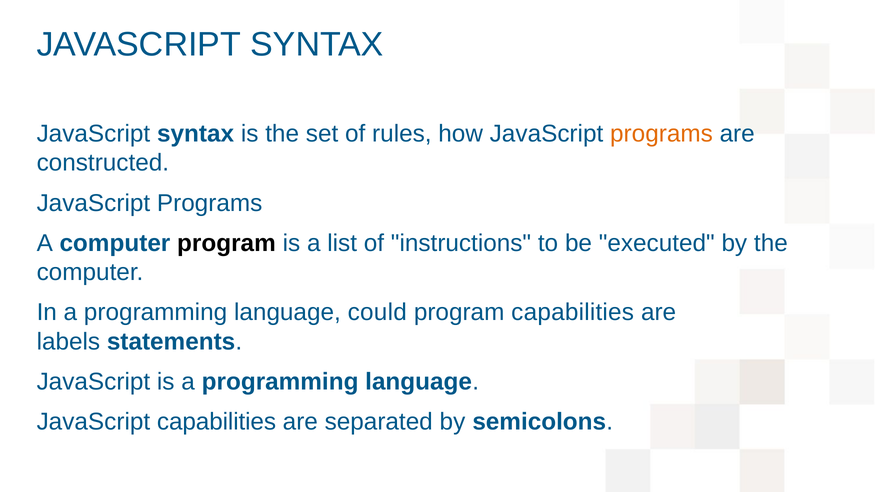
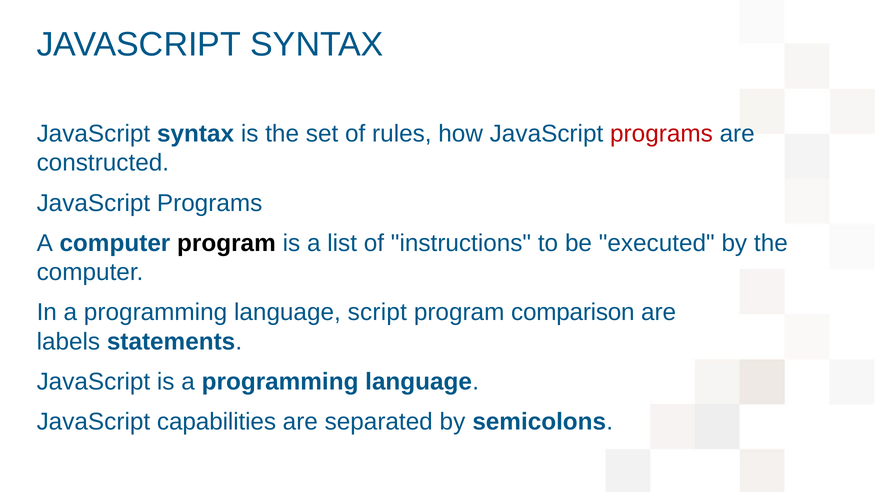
programs colour: orange -> red (661, 134)
could: could -> script (377, 313)
program capabilities: capabilities -> comparison (573, 313)
